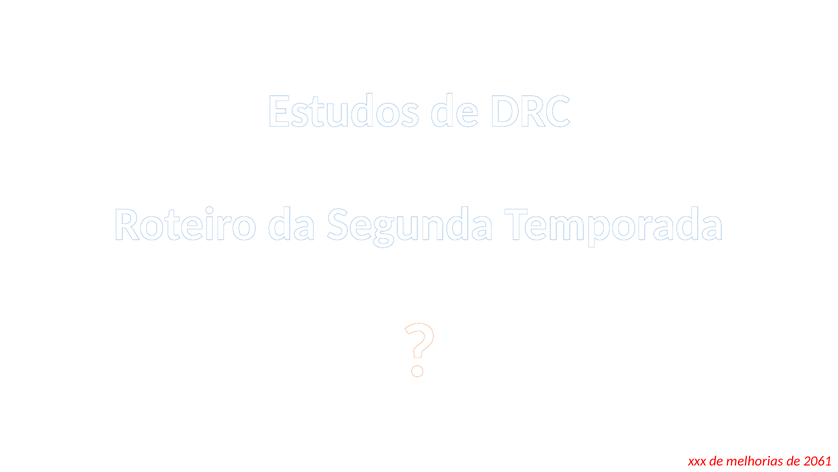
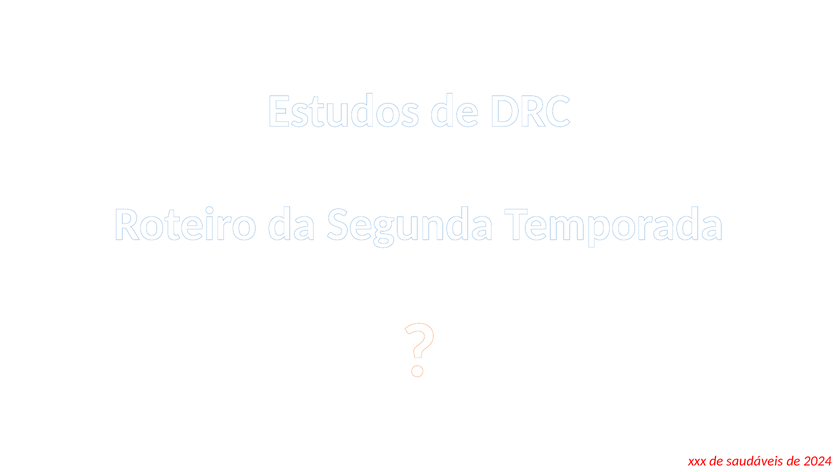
melhorias: melhorias -> saudáveis (755, 461)
2061: 2061 -> 2024 (818, 461)
